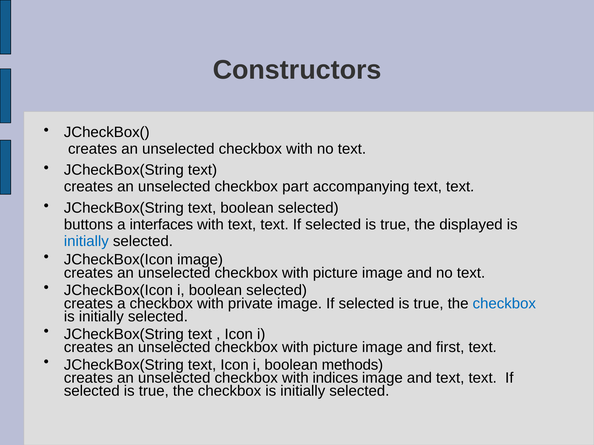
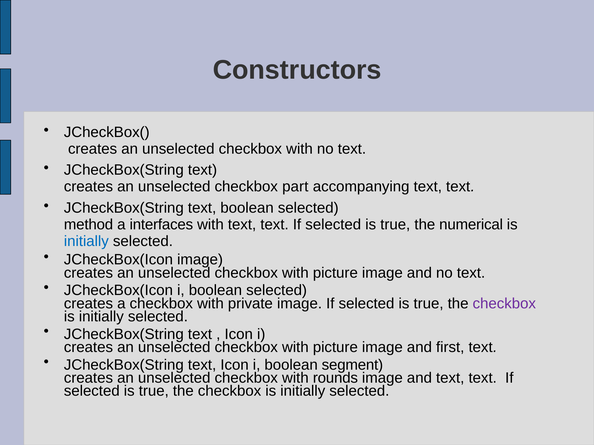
buttons: buttons -> method (89, 225)
displayed: displayed -> numerical (471, 225)
checkbox colour: blue -> purple (504, 304)
methods: methods -> segment (352, 365)
indices: indices -> rounds (335, 378)
